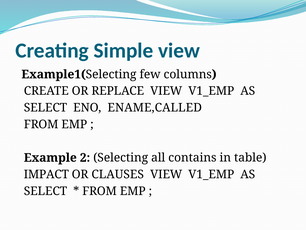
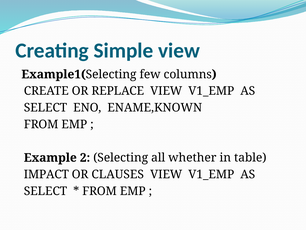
ENAME,CALLED: ENAME,CALLED -> ENAME,KNOWN (155, 107)
contains: contains -> whether (192, 157)
